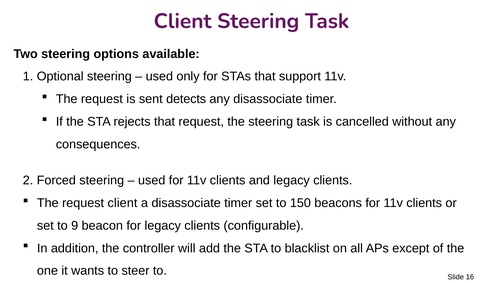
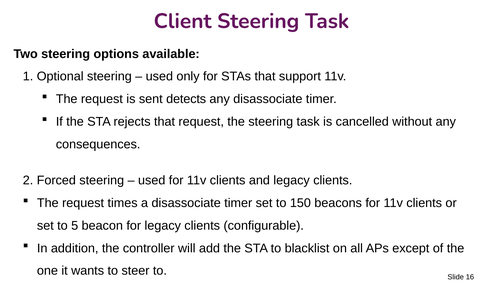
request client: client -> times (123, 203)
9: 9 -> 5 (75, 226)
